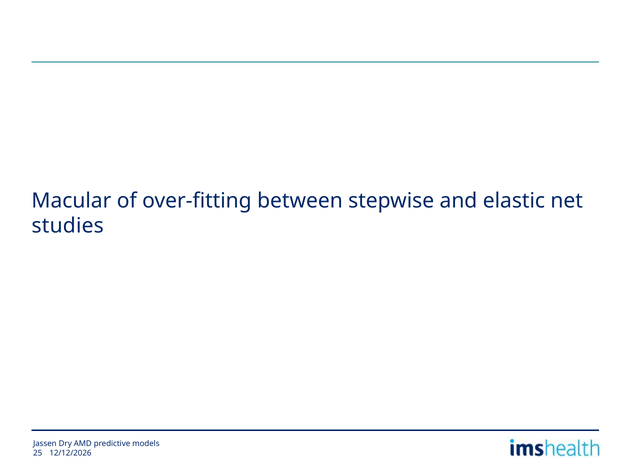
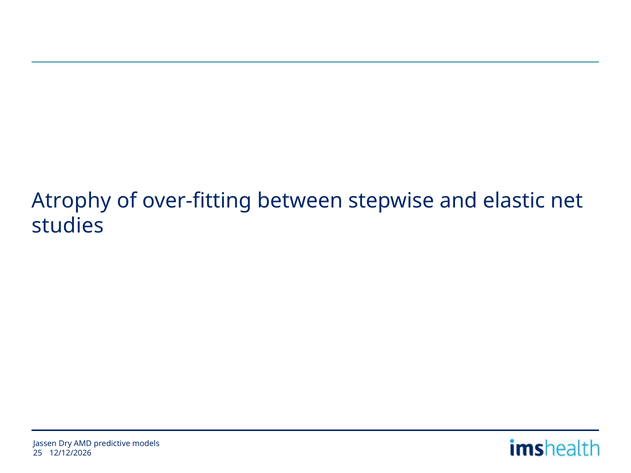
Macular: Macular -> Atrophy (71, 201)
